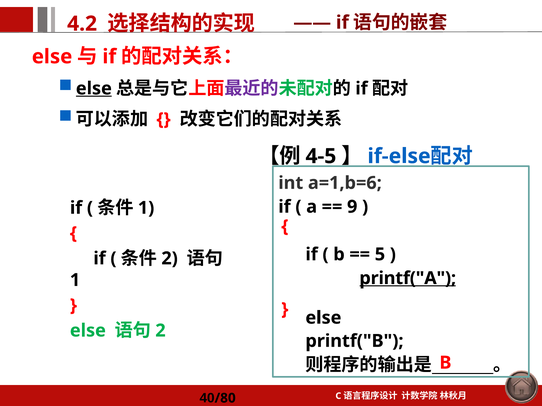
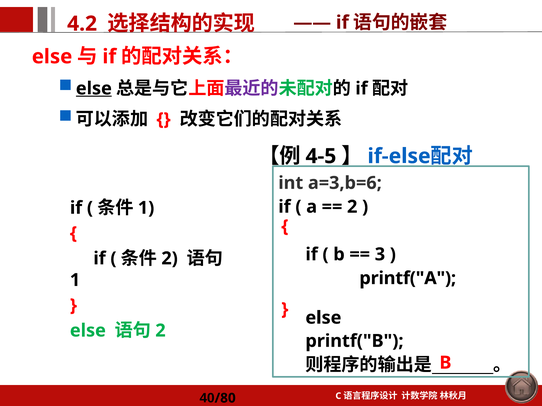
a=1,b=6: a=1,b=6 -> a=3,b=6 (345, 183)
9: 9 -> 2 (352, 207)
5: 5 -> 3 (380, 255)
printf("A underline: present -> none (408, 279)
